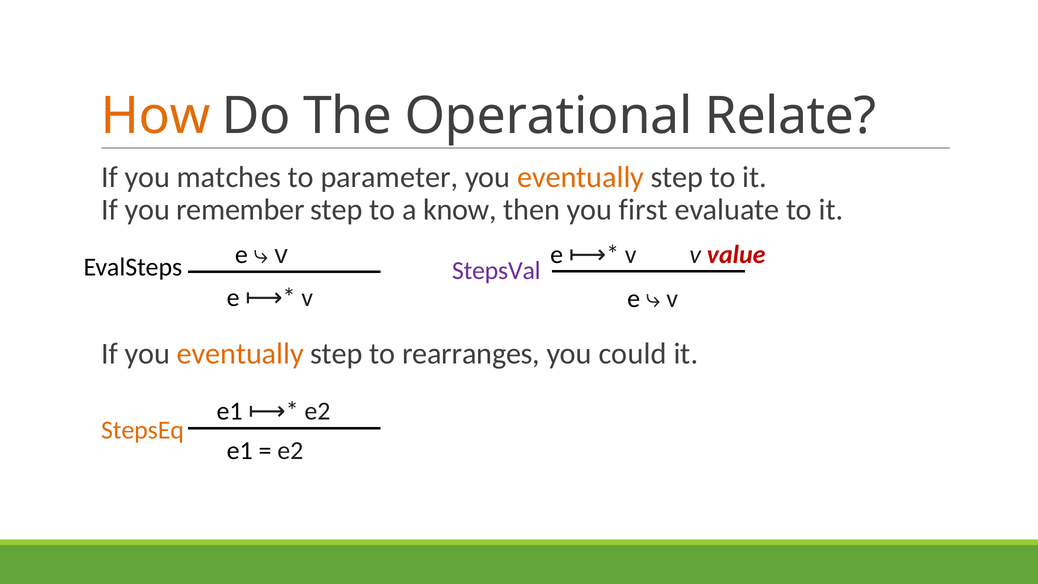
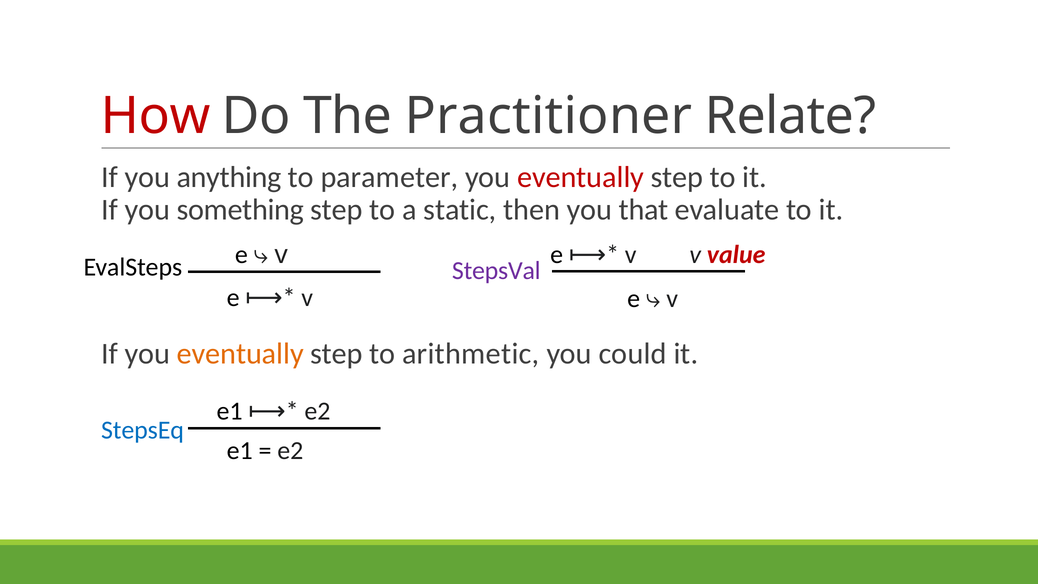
How colour: orange -> red (156, 116)
Operational: Operational -> Practitioner (548, 116)
matches: matches -> anything (229, 177)
eventually colour: orange -> red (581, 177)
remember: remember -> something (240, 210)
know: know -> static (460, 210)
first: first -> that (644, 210)
rearranges: rearranges -> arithmetic (471, 353)
StepsEq colour: orange -> blue (143, 430)
